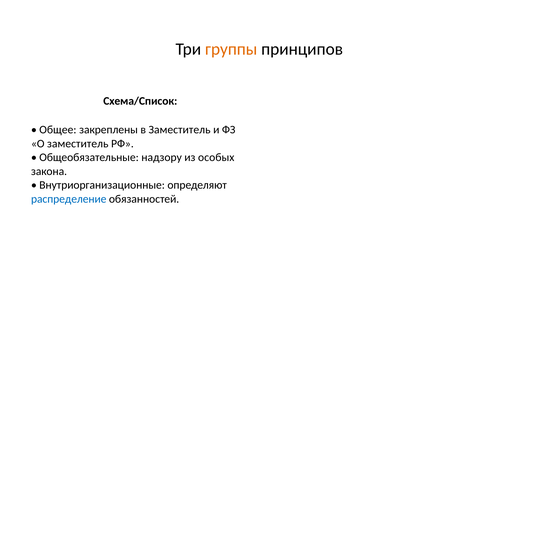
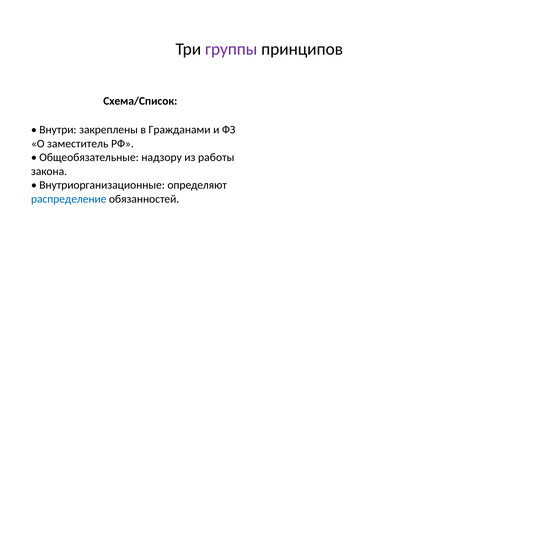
группы colour: orange -> purple (231, 49)
Общее: Общее -> Внутри (58, 130)
в Заместитель: Заместитель -> Гражданами (180, 130)
особых: особых -> работы (216, 157)
